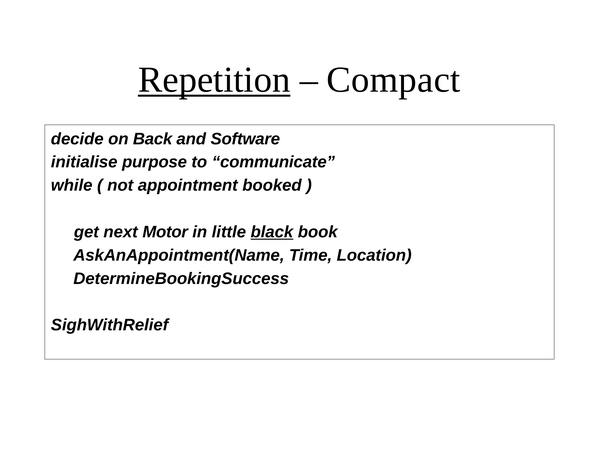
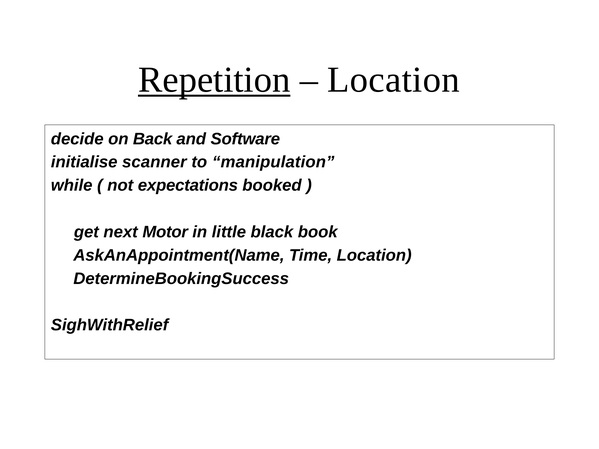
Compact: Compact -> Location (393, 80)
purpose: purpose -> scanner (154, 162)
communicate: communicate -> manipulation (273, 162)
appointment: appointment -> expectations (188, 186)
black underline: present -> none (272, 232)
